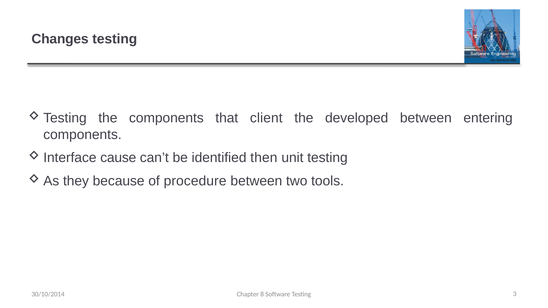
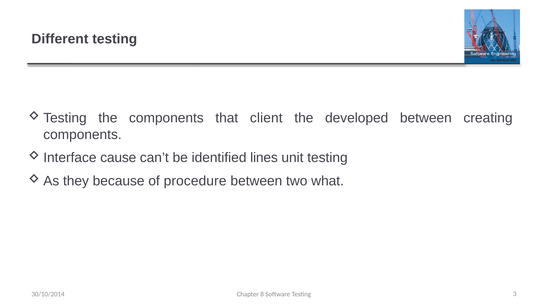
Changes: Changes -> Different (60, 39)
entering: entering -> creating (488, 118)
then: then -> lines (264, 158)
tools: tools -> what (328, 181)
